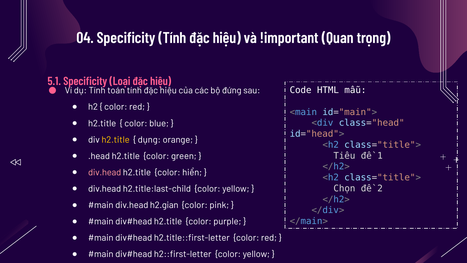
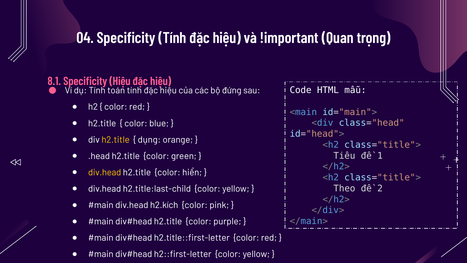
5.1: 5.1 -> 8.1 (54, 81)
Specificity Loại: Loại -> Hiệu (120, 81)
div.head colour: pink -> yellow (105, 172)
Chọn: Chọn -> Theo (344, 188)
h2.gian: h2.gian -> h2.kích (164, 205)
